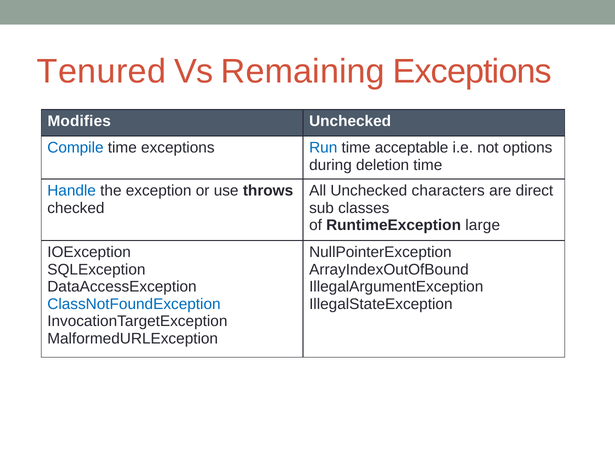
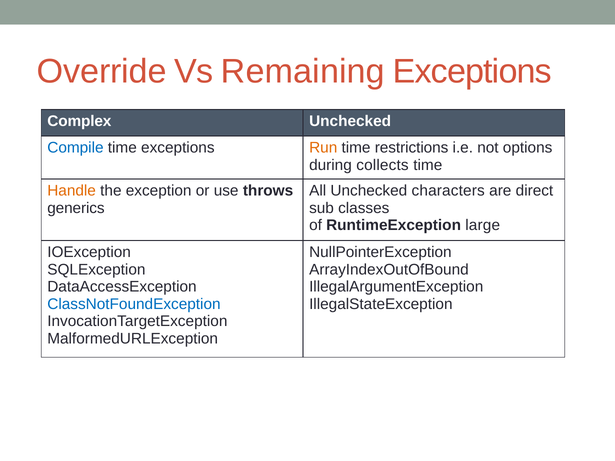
Tenured: Tenured -> Override (102, 72)
Modifies: Modifies -> Complex (79, 121)
Run colour: blue -> orange (323, 148)
acceptable: acceptable -> restrictions (412, 148)
deletion: deletion -> collects (382, 165)
Handle colour: blue -> orange (72, 191)
checked: checked -> generics (76, 208)
